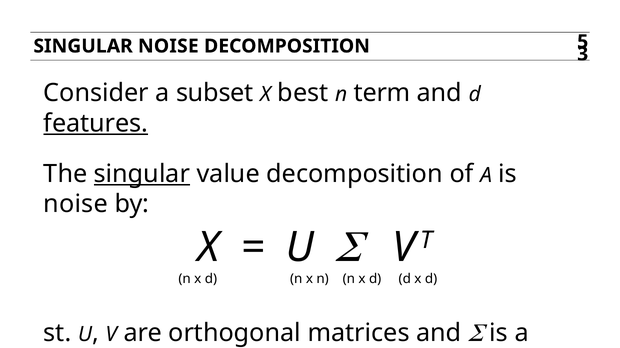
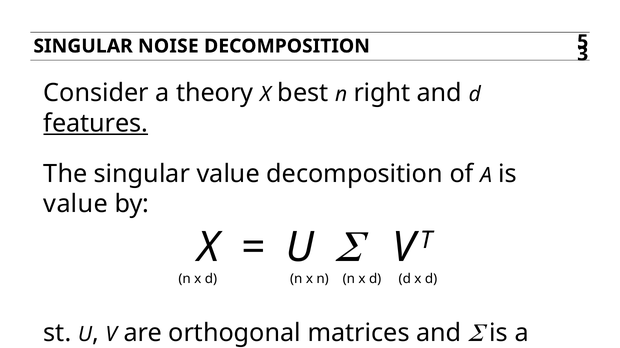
subset: subset -> theory (215, 93)
term: term -> right (382, 93)
singular underline: present -> none (142, 174)
noise: noise -> value (76, 204)
